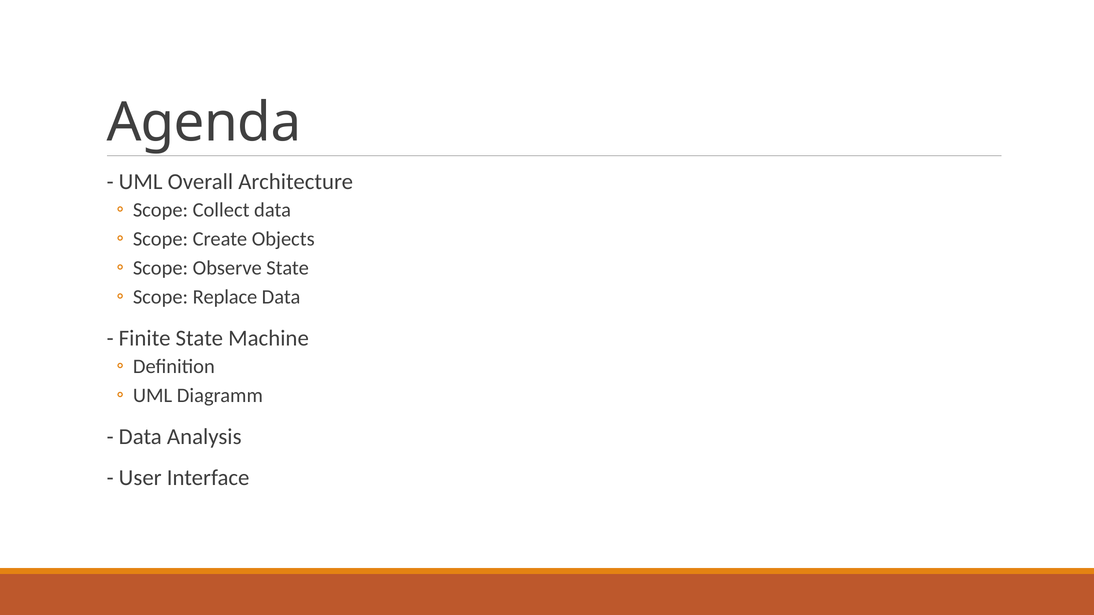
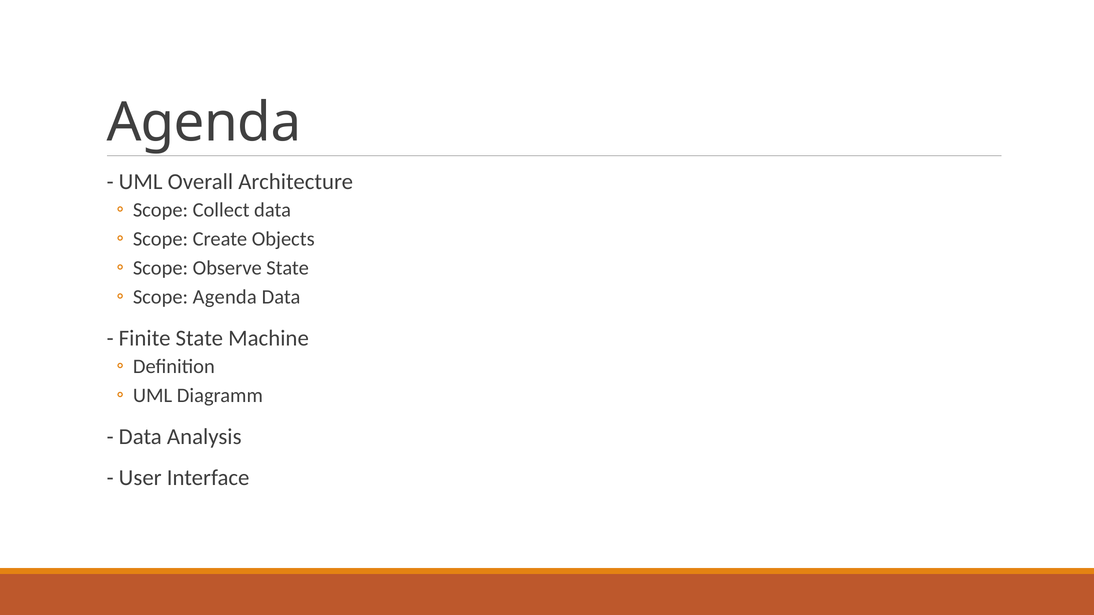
Scope Replace: Replace -> Agenda (225, 297)
